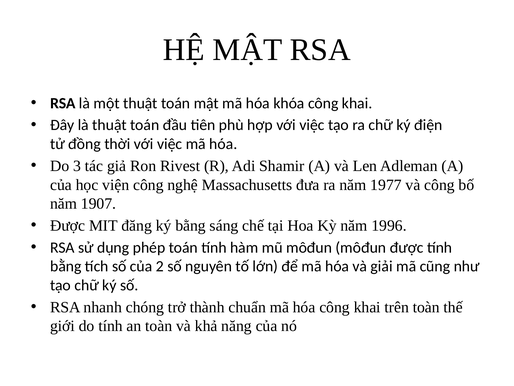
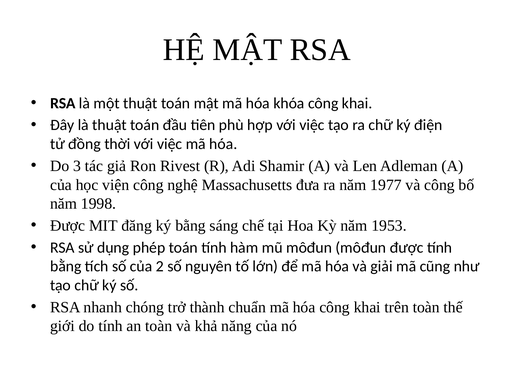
1907: 1907 -> 1998 (99, 203)
1996: 1996 -> 1953 (389, 225)
